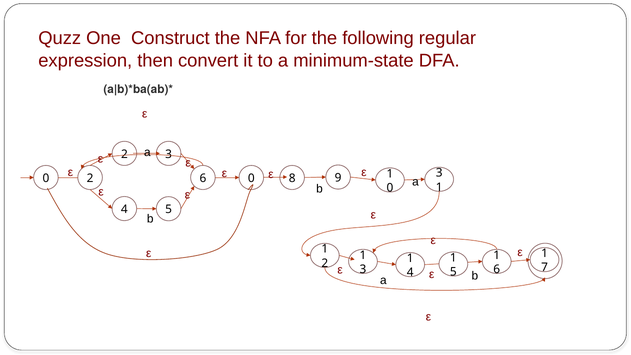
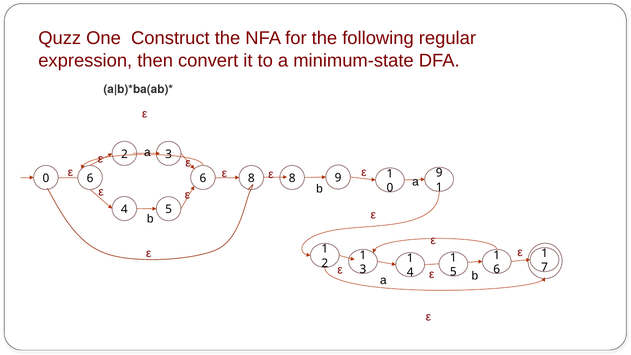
ε 3: 3 -> 9 (439, 173)
0 2: 2 -> 6 (90, 178)
6 0: 0 -> 8 (251, 178)
